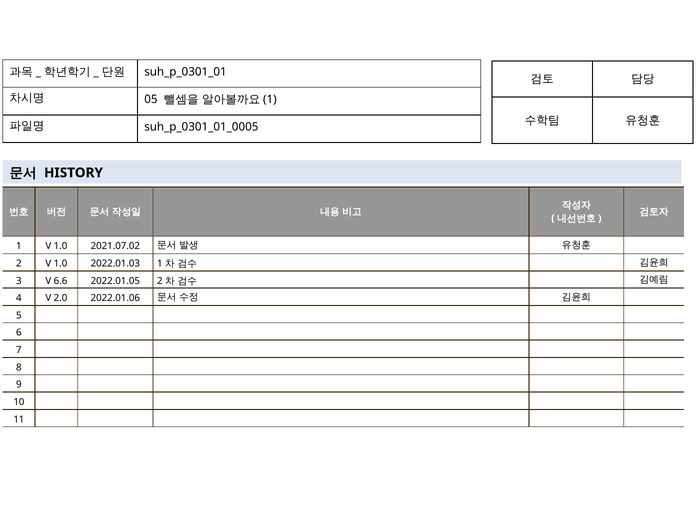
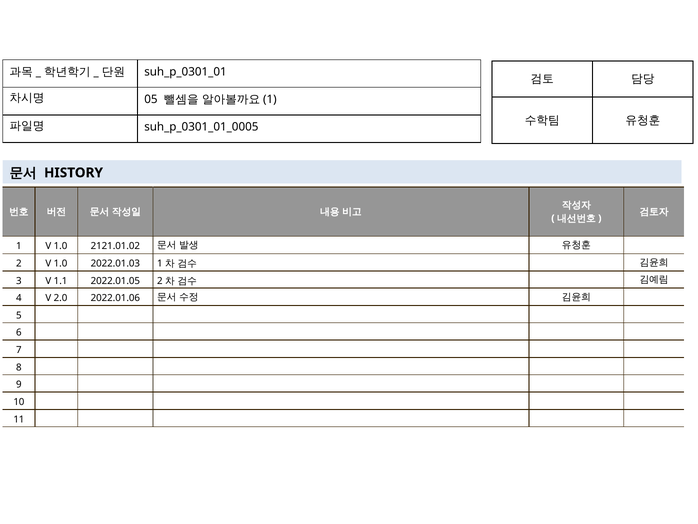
2021.07.02: 2021.07.02 -> 2121.01.02 (115, 246)
6.6: 6.6 -> 1.1 (61, 281)
